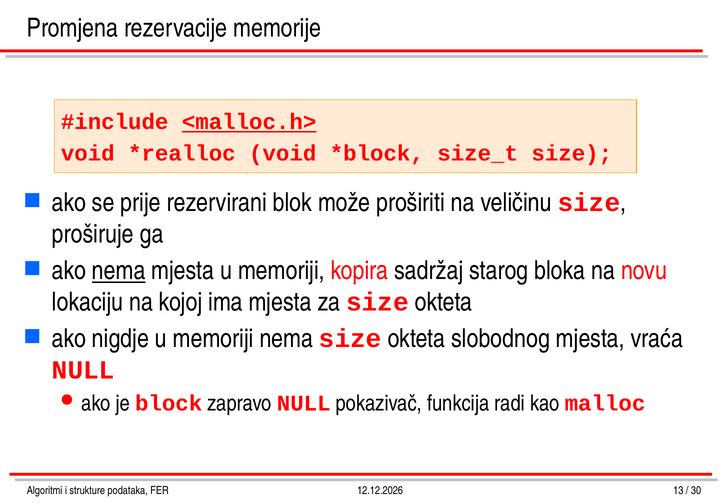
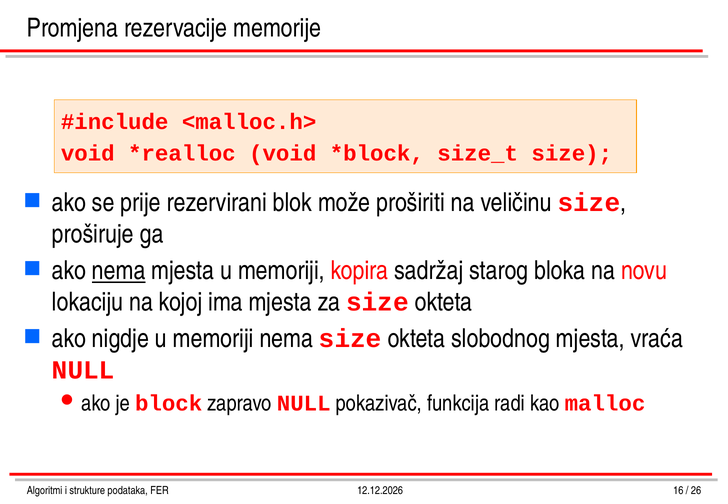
<malloc.h> underline: present -> none (249, 122)
13: 13 -> 16 (678, 490)
30: 30 -> 26 (696, 490)
